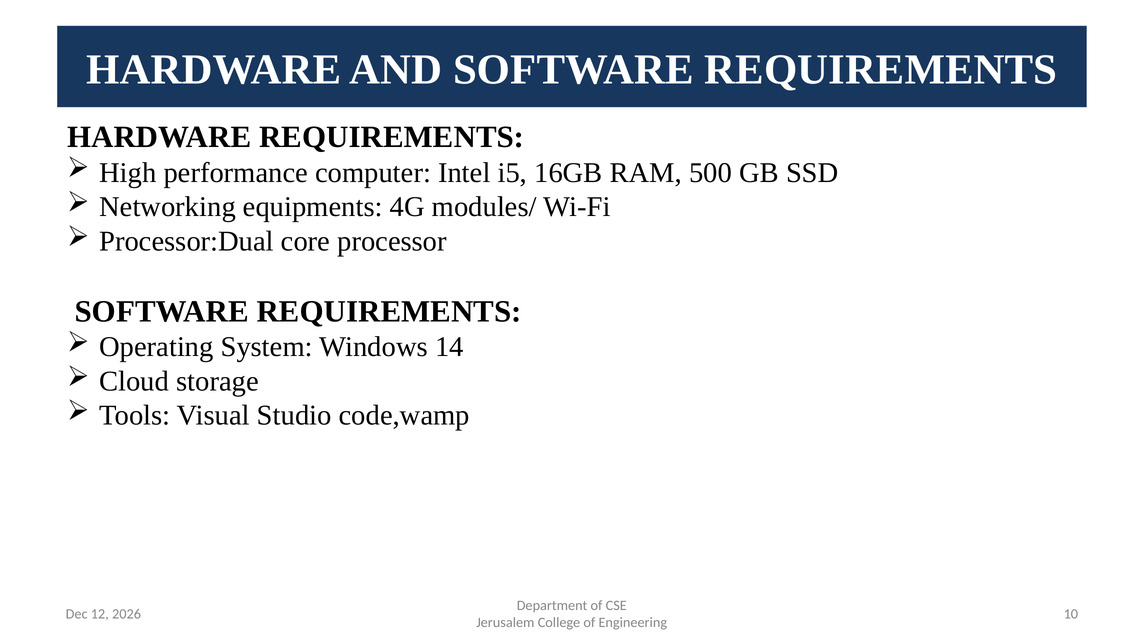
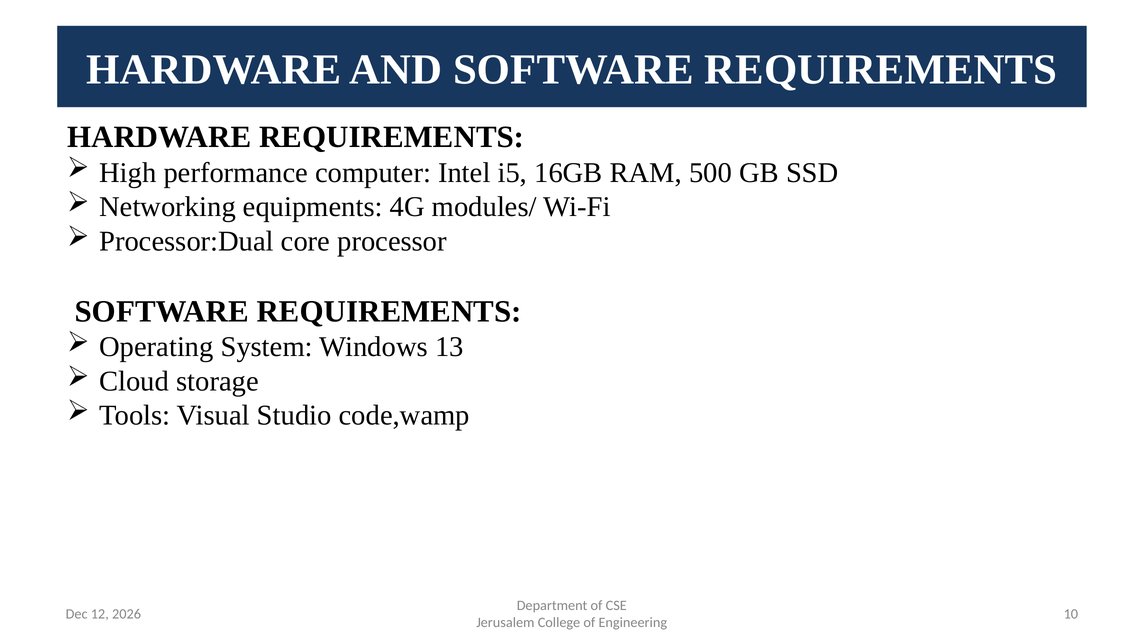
14: 14 -> 13 (449, 347)
